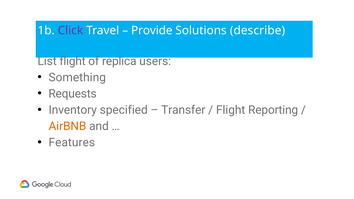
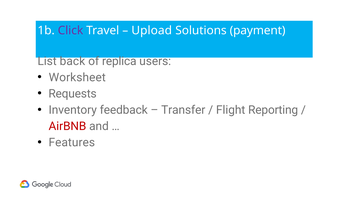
Provide: Provide -> Upload (152, 30)
describe: describe -> payment (258, 30)
List flight: flight -> back (72, 61)
Something: Something -> Worksheet (77, 78)
specified: specified -> feedback (124, 110)
AirBNB colour: orange -> red (67, 126)
